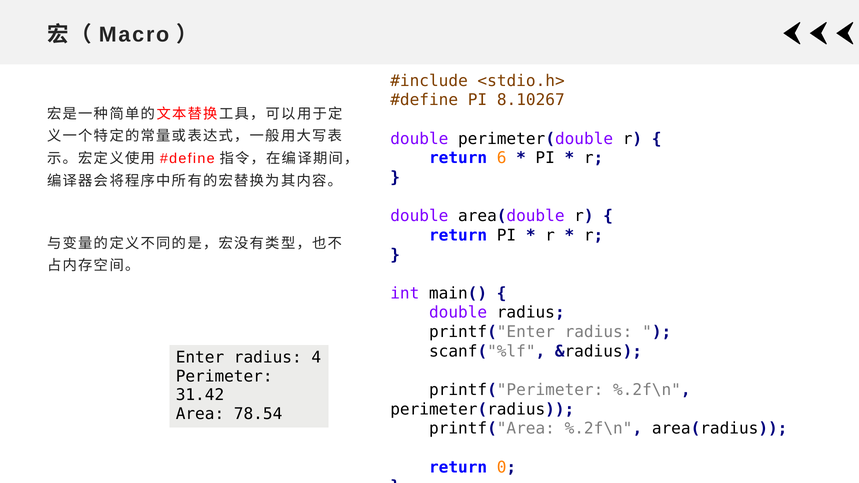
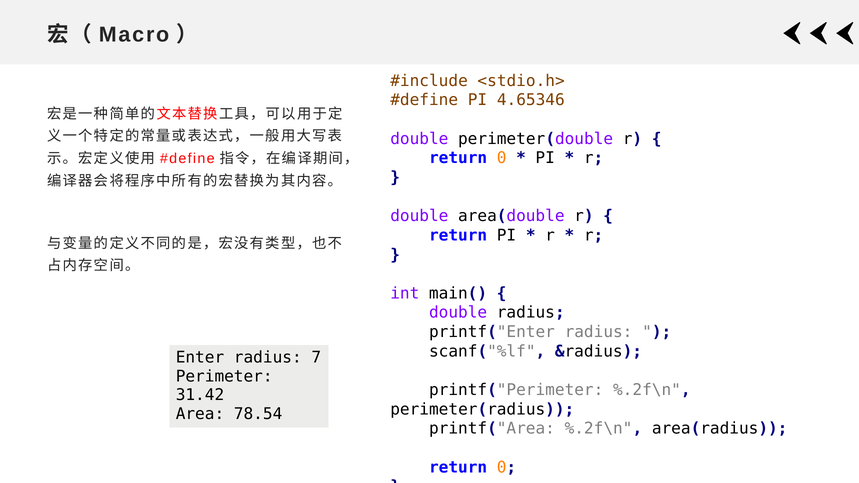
8.10267: 8.10267 -> 4.65346 (531, 100)
6: 6 -> 0 (502, 158)
4: 4 -> 7 (316, 358)
